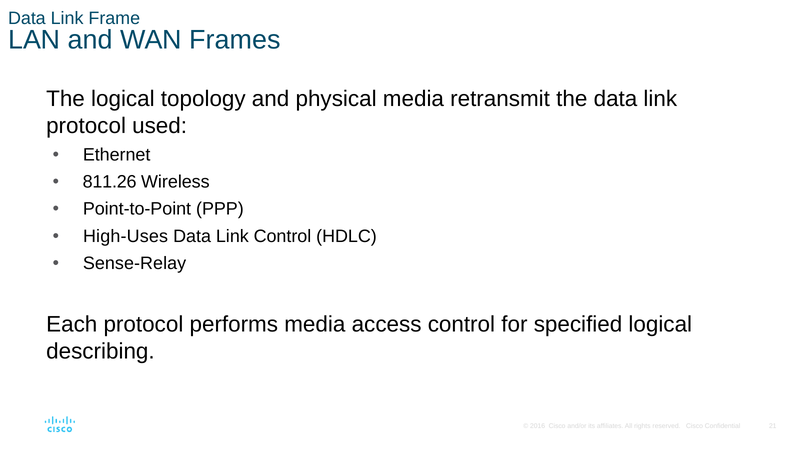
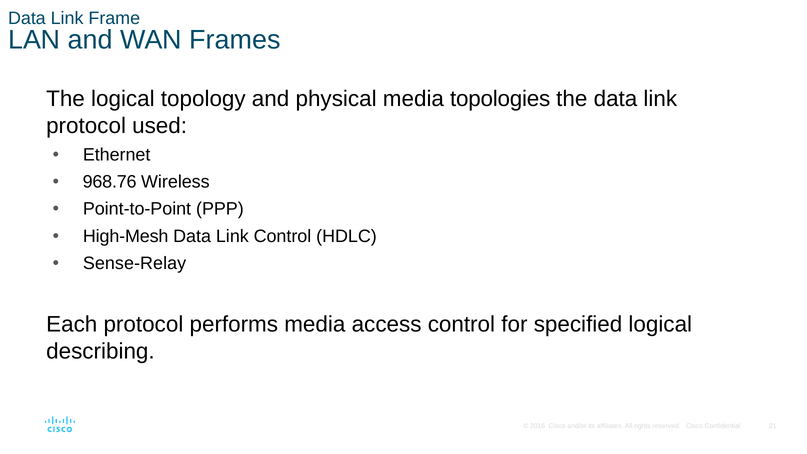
retransmit: retransmit -> topologies (500, 99)
811.26: 811.26 -> 968.76 (110, 182)
High-Uses: High-Uses -> High-Mesh (126, 236)
